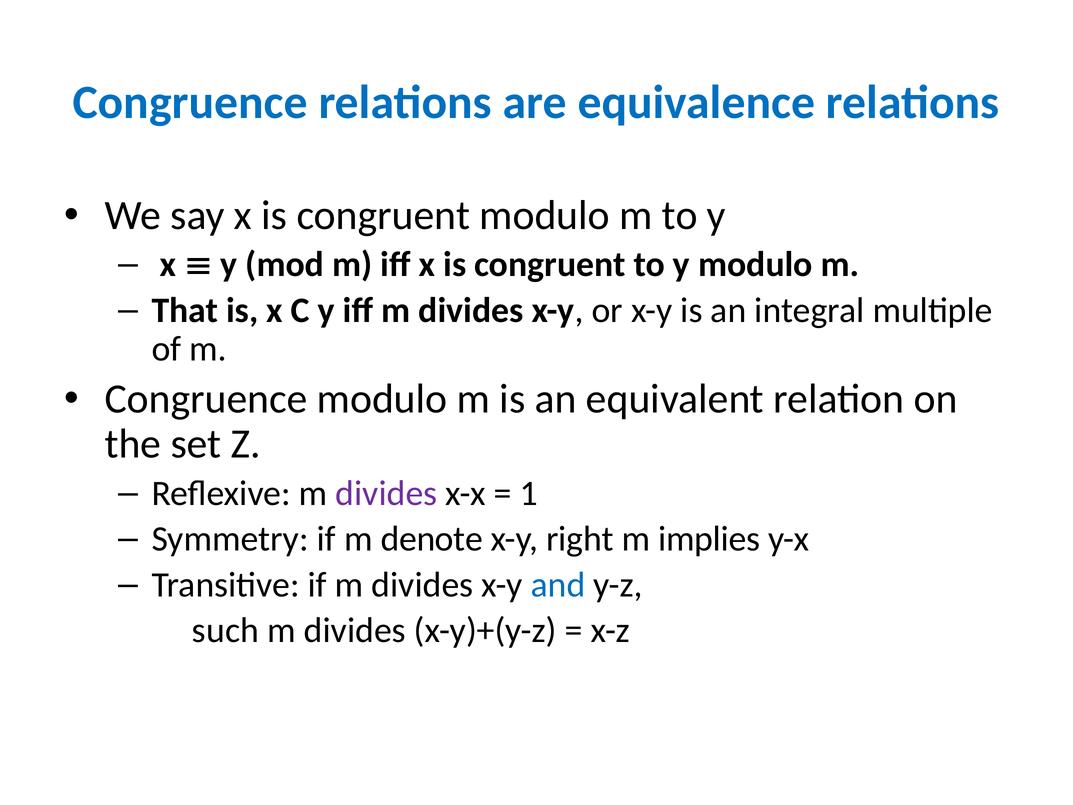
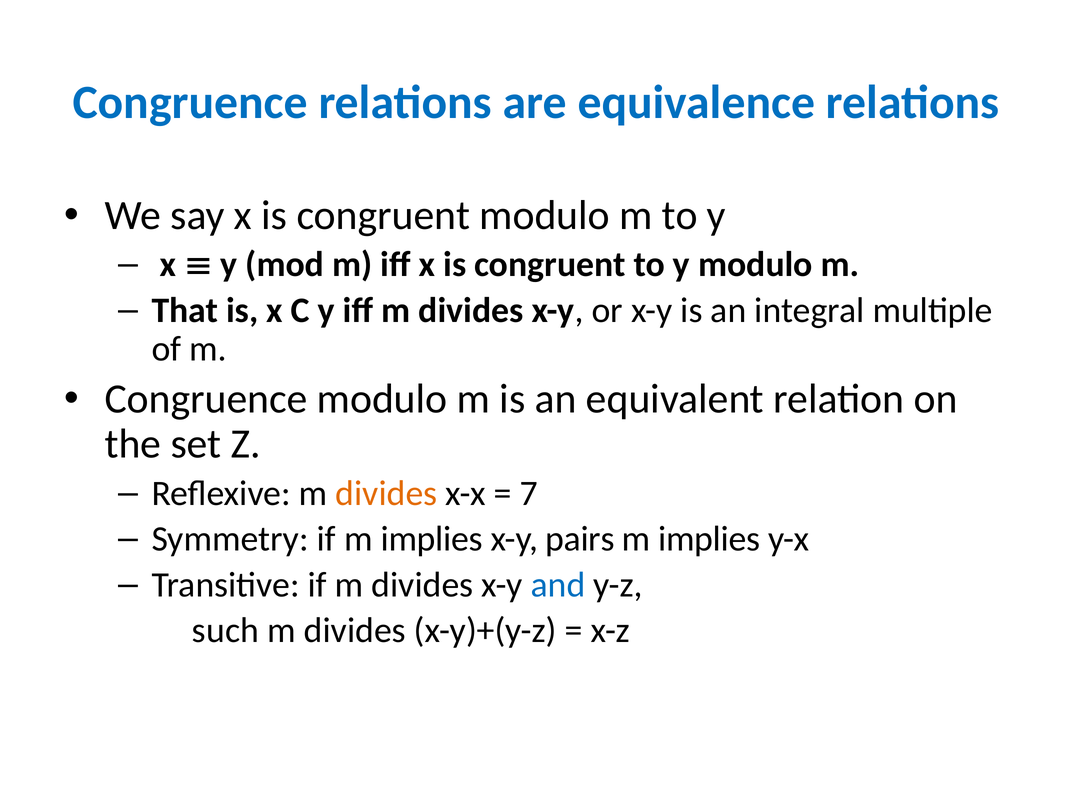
divides colour: purple -> orange (386, 493)
1: 1 -> 7 (529, 493)
if m denote: denote -> implies (432, 539)
right: right -> pairs (580, 539)
